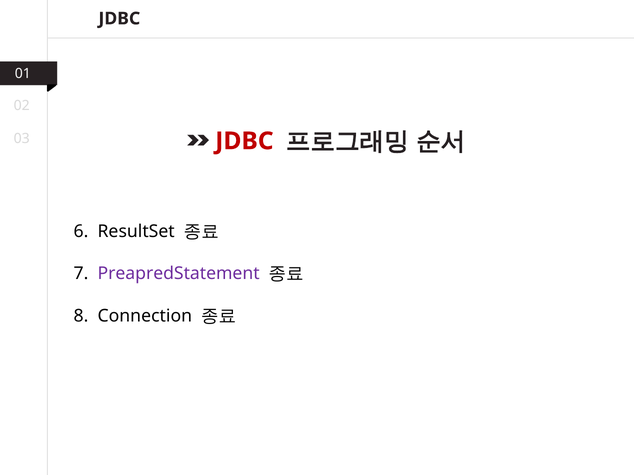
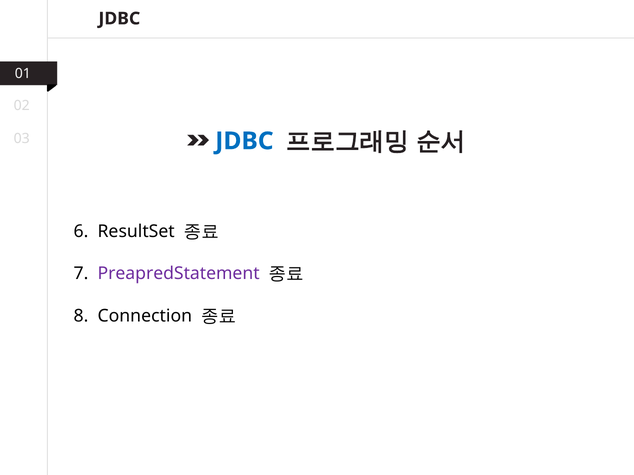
JDBC colour: red -> blue (244, 141)
